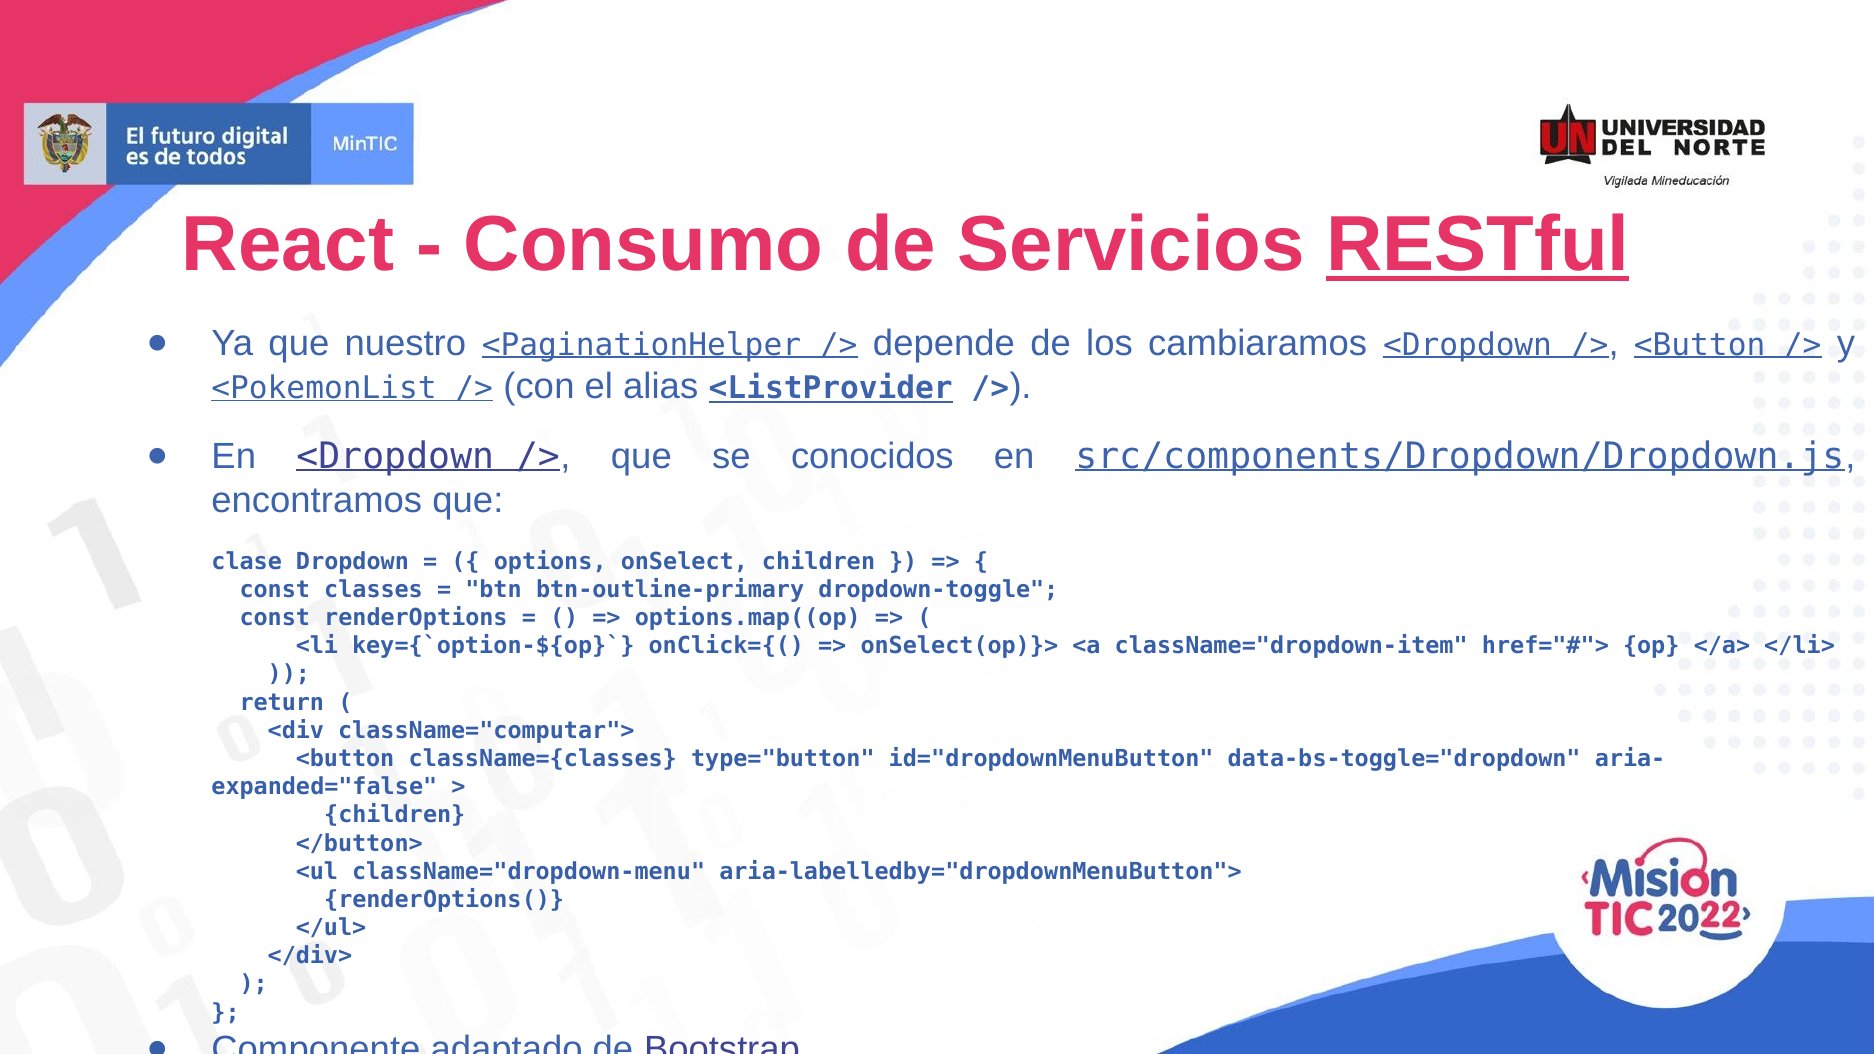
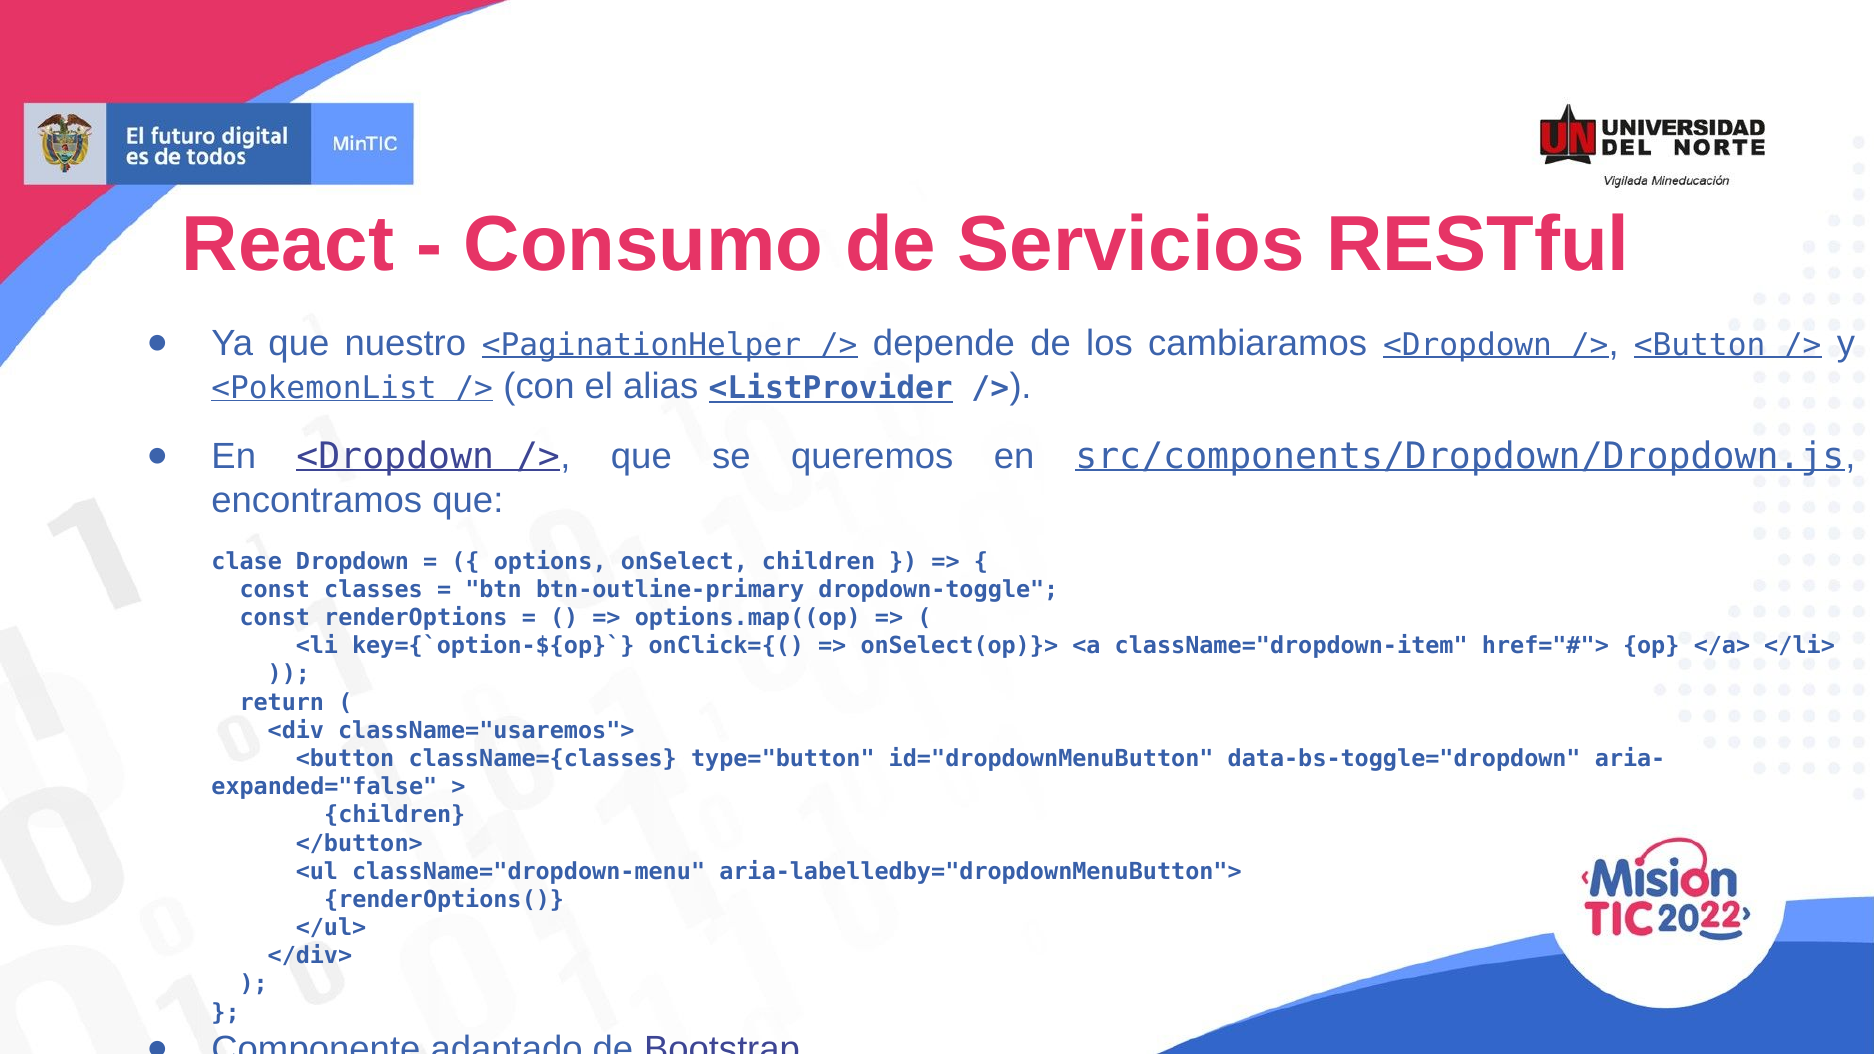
RESTful underline: present -> none (1478, 245)
conocidos: conocidos -> queremos (872, 457)
className="computar">: className="computar"> -> className="usaremos"> (486, 731)
